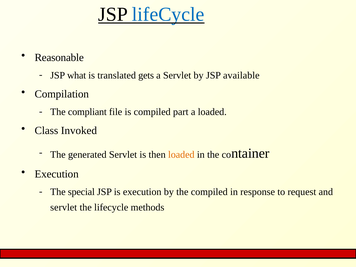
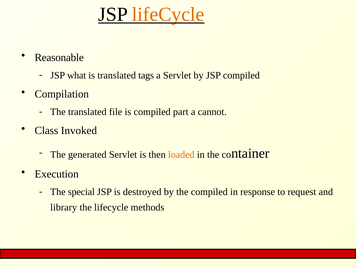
lifeCycle colour: blue -> orange (168, 14)
gets: gets -> tags (146, 75)
JSP available: available -> compiled (241, 75)
The compliant: compliant -> translated (87, 112)
a loaded: loaded -> cannot (212, 112)
is execution: execution -> destroyed (142, 192)
servlet: servlet -> library (64, 207)
